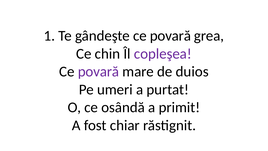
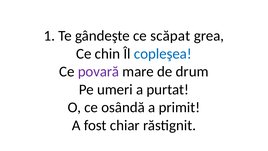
gândeşte ce povară: povară -> scăpat (170, 36)
copleşea colour: purple -> blue (163, 54)
duios: duios -> drum (192, 72)
